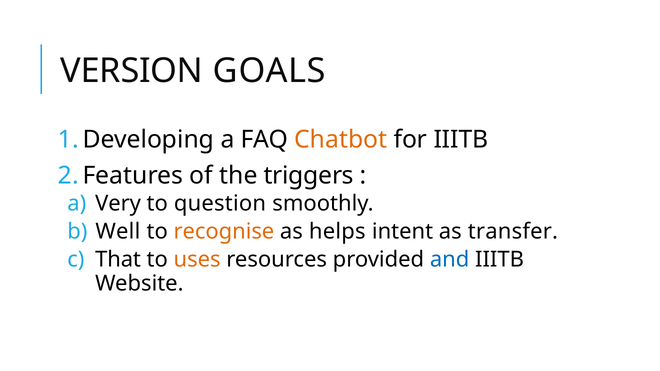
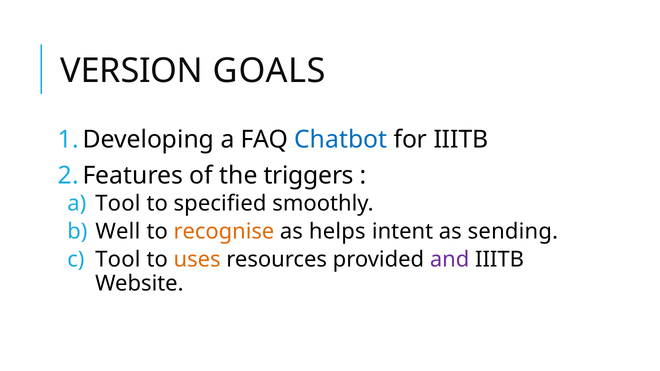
Chatbot colour: orange -> blue (341, 139)
a Very: Very -> Tool (118, 204)
question: question -> specified (220, 204)
transfer: transfer -> sending (513, 232)
That: That -> Tool (118, 260)
and colour: blue -> purple (450, 260)
